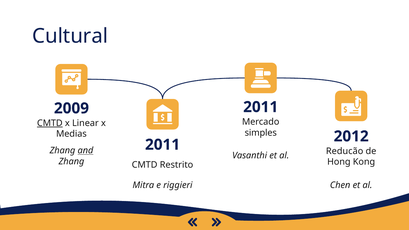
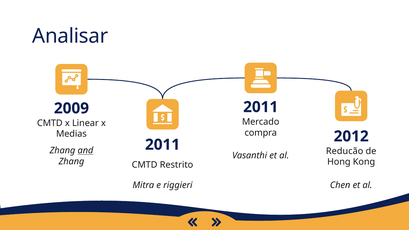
Cultural: Cultural -> Analisar (70, 36)
CMTD underline: present -> none (50, 123)
simples: simples -> compra (261, 133)
